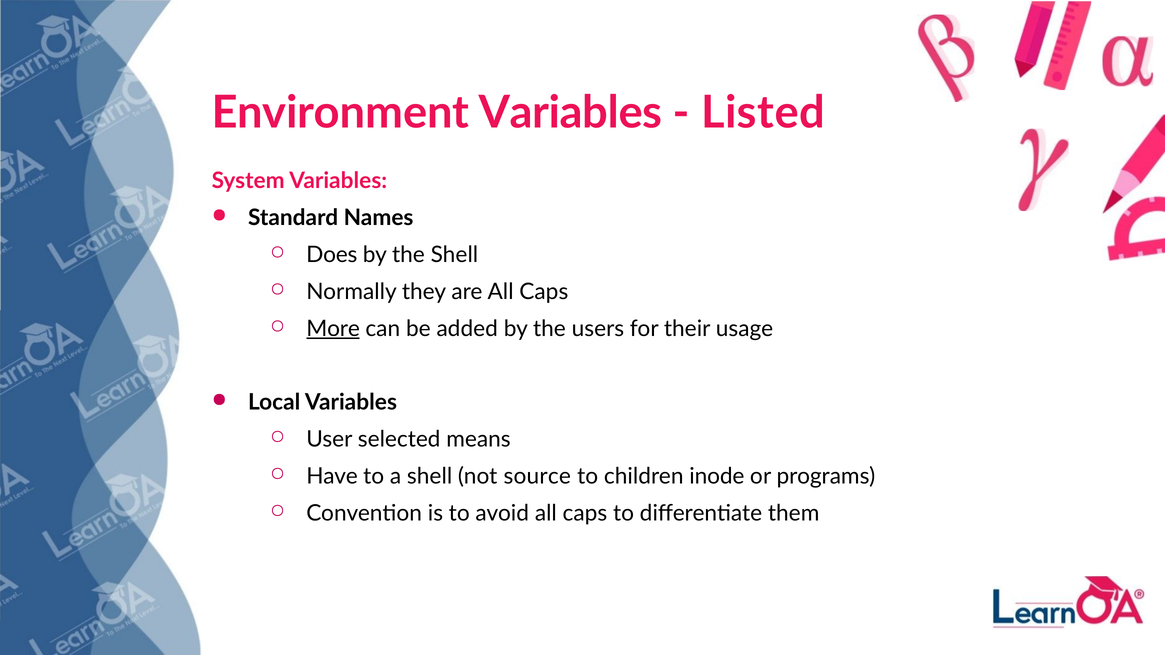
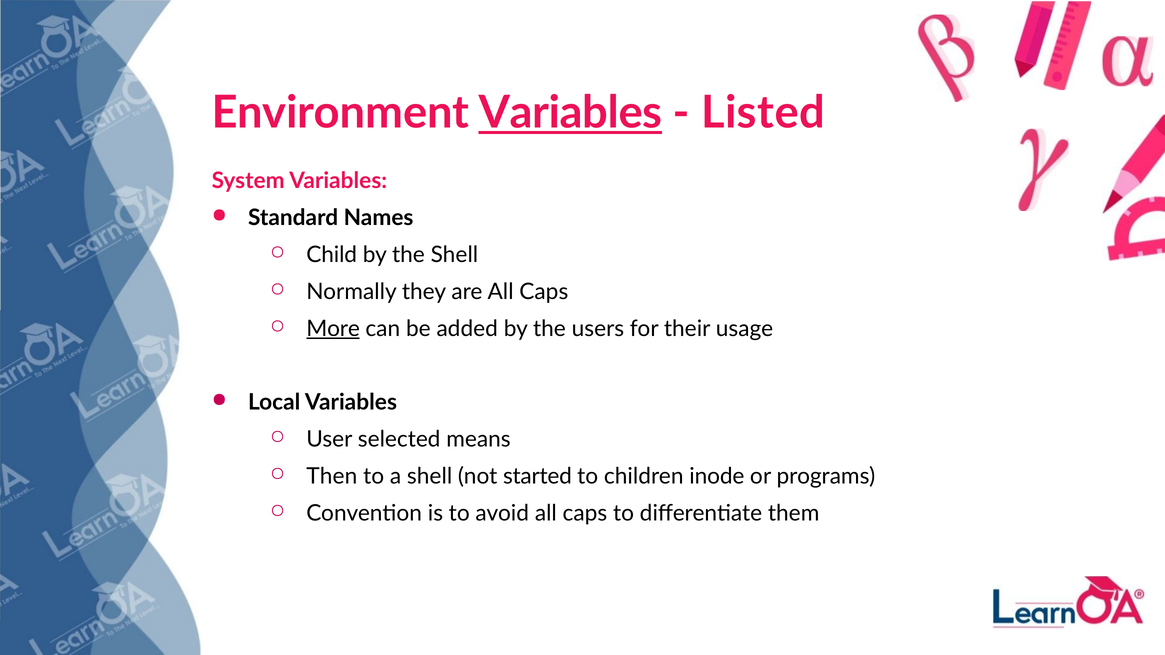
Variables underline: none -> present (570, 113)
Does: Does -> Child (332, 255)
Have: Have -> Then (332, 476)
source: source -> started (537, 476)
